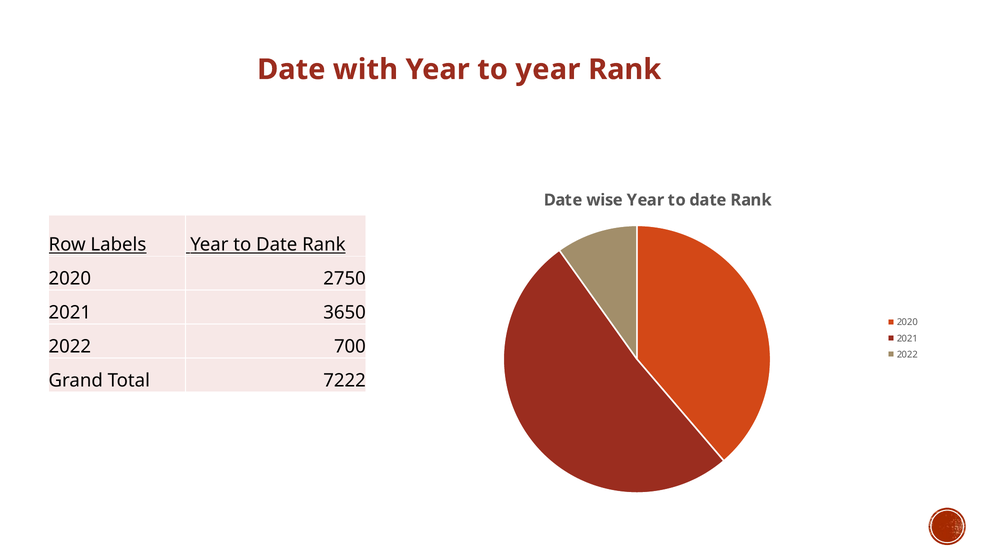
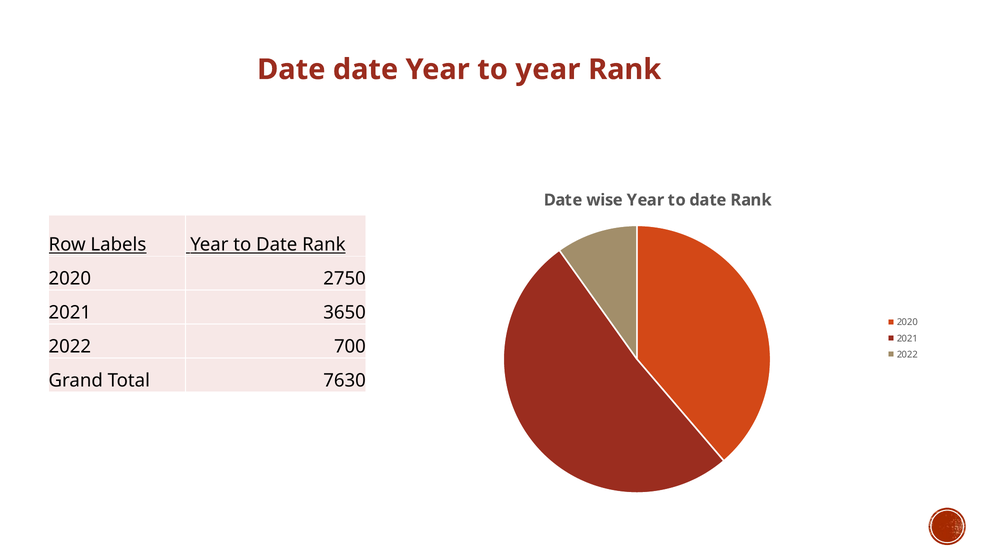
Date with: with -> date (366, 69)
7222: 7222 -> 7630 (345, 380)
